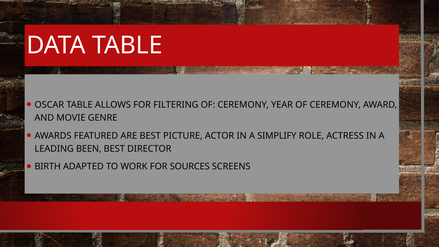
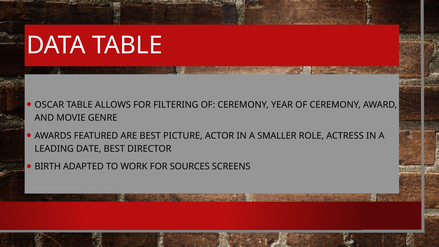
SIMPLIFY: SIMPLIFY -> SMALLER (277, 136)
BEEN: BEEN -> DATE (89, 149)
